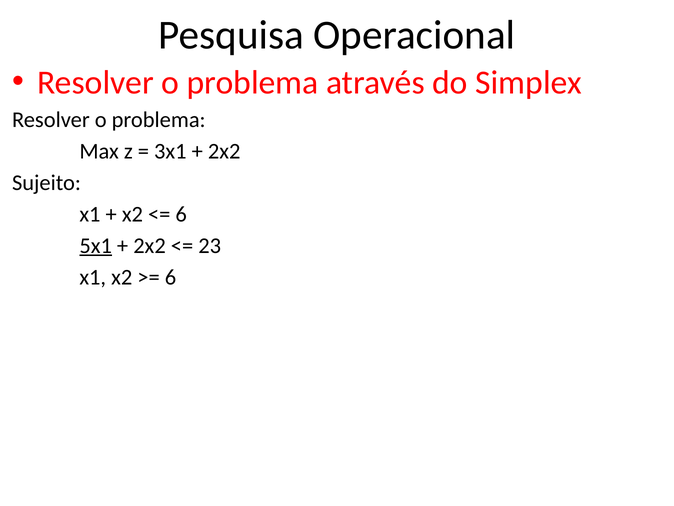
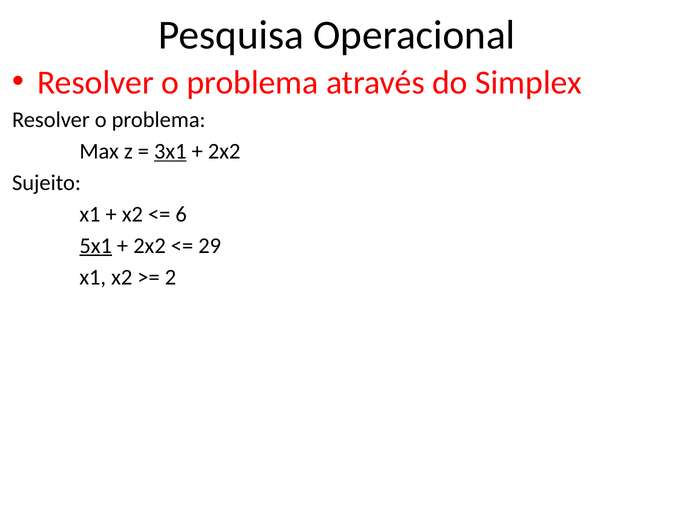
3x1 underline: none -> present (170, 151)
23: 23 -> 29 (210, 245)
6: 6 -> 2 (170, 277)
